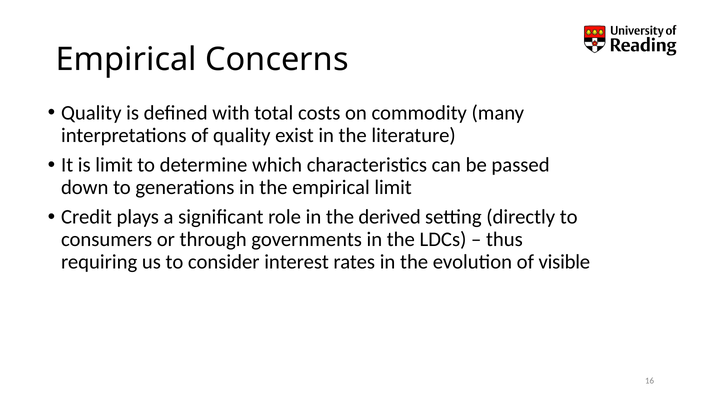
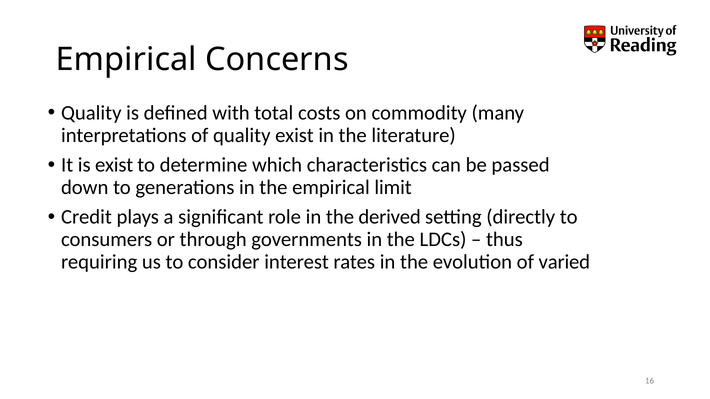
is limit: limit -> exist (114, 165)
visible: visible -> varied (564, 262)
